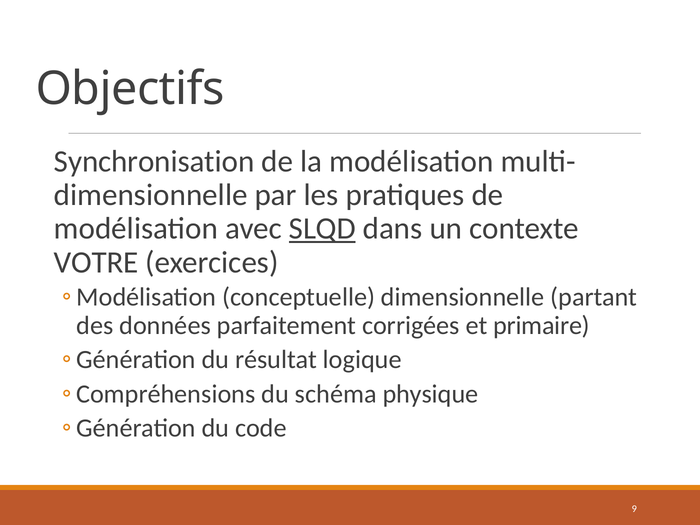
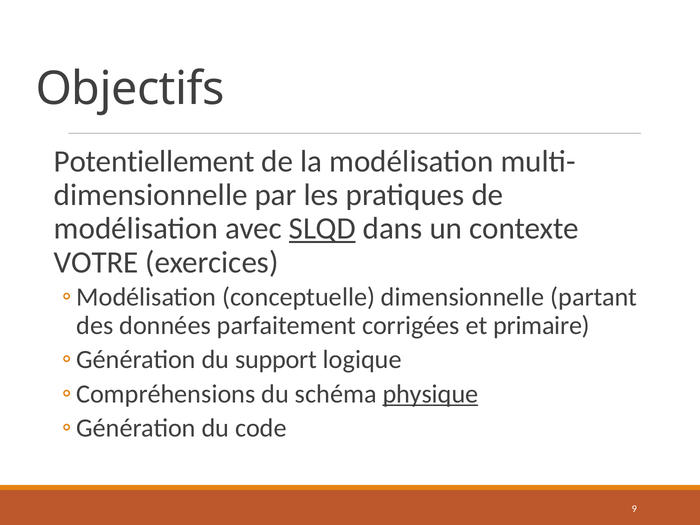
Synchronisation: Synchronisation -> Potentiellement (154, 161)
résultat: résultat -> support (276, 360)
physique underline: none -> present (430, 394)
